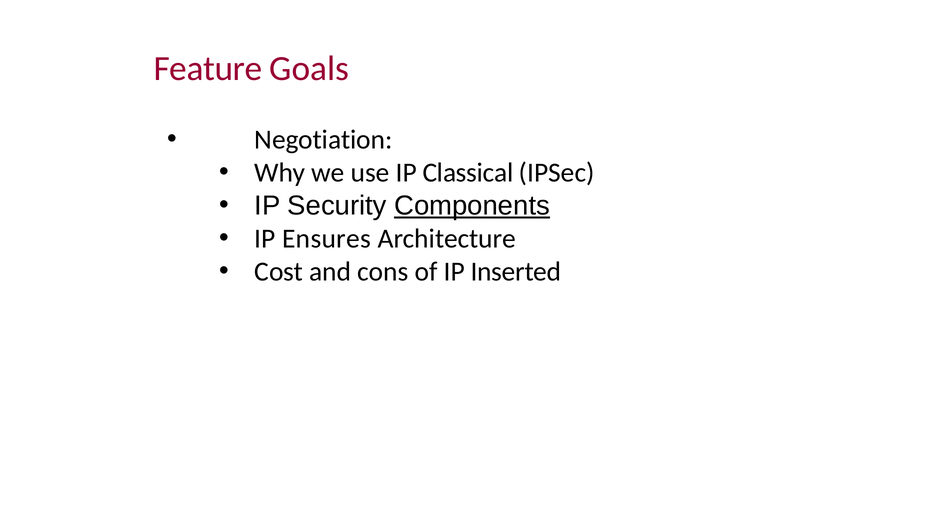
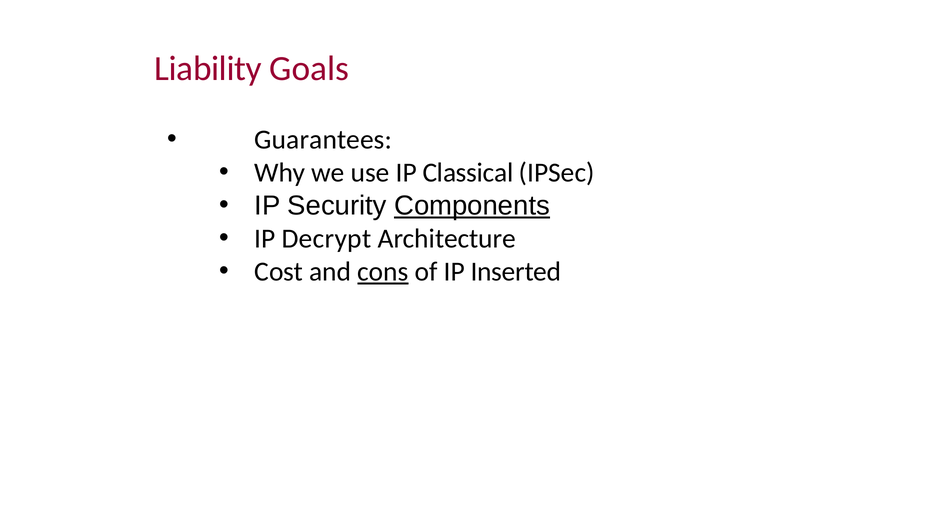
Feature: Feature -> Liability (208, 68)
Negotiation: Negotiation -> Guarantees (323, 140)
Ensures: Ensures -> Decrypt (326, 239)
cons underline: none -> present (383, 272)
